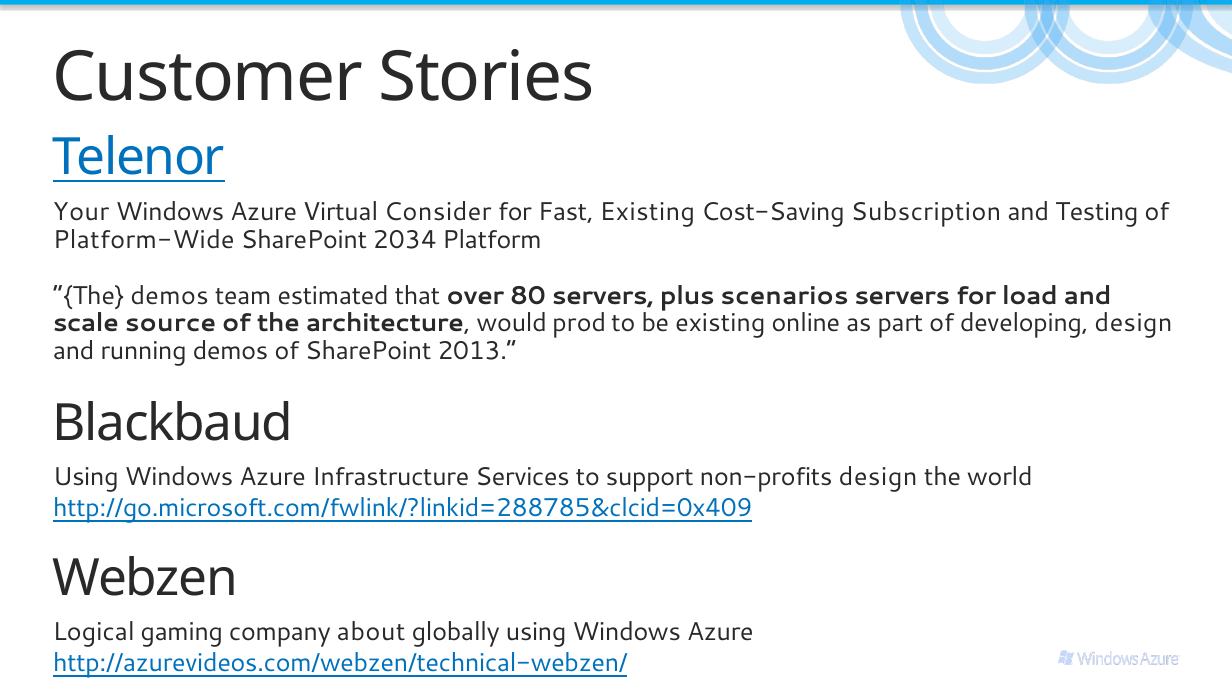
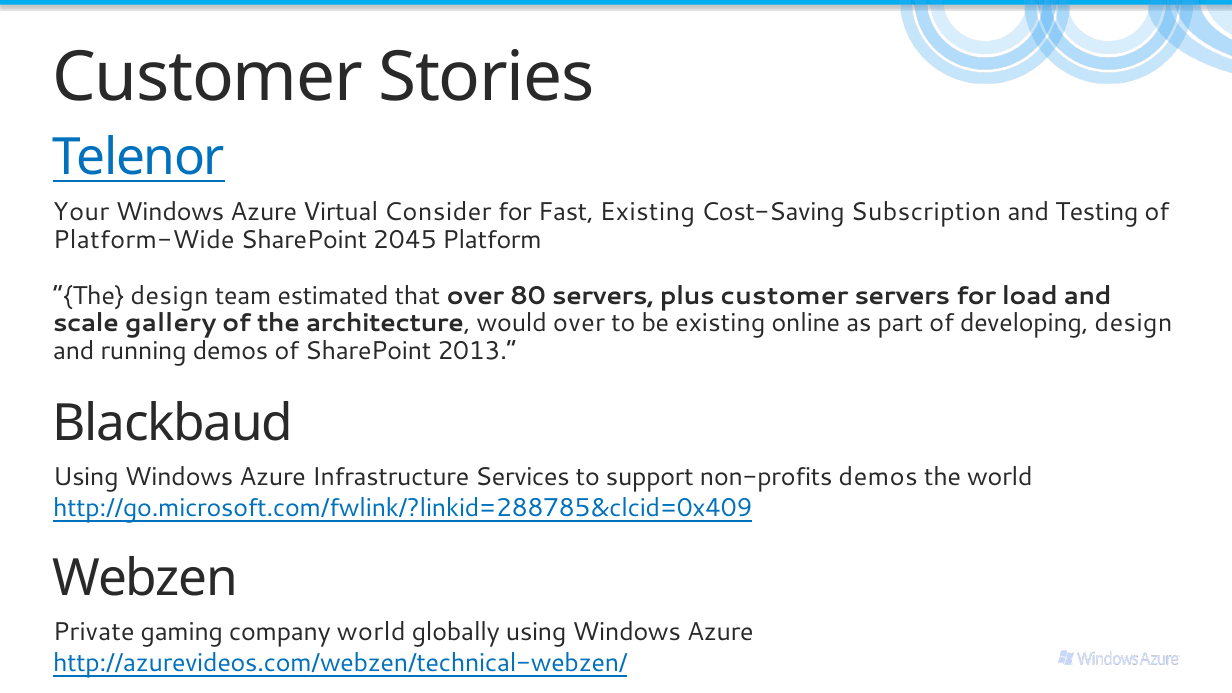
2034: 2034 -> 2045 (405, 240)
The demos: demos -> design (170, 296)
plus scenarios: scenarios -> customer (785, 296)
source: source -> gallery (171, 323)
would prod: prod -> over (579, 323)
non-profits design: design -> demos (878, 477)
Logical: Logical -> Private (94, 632)
company about: about -> world (371, 632)
